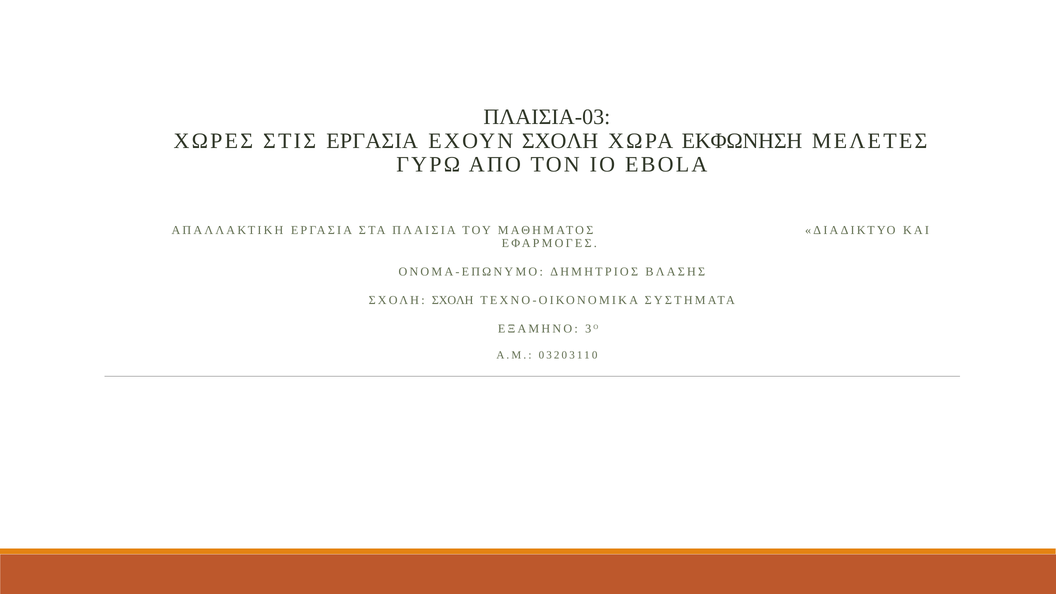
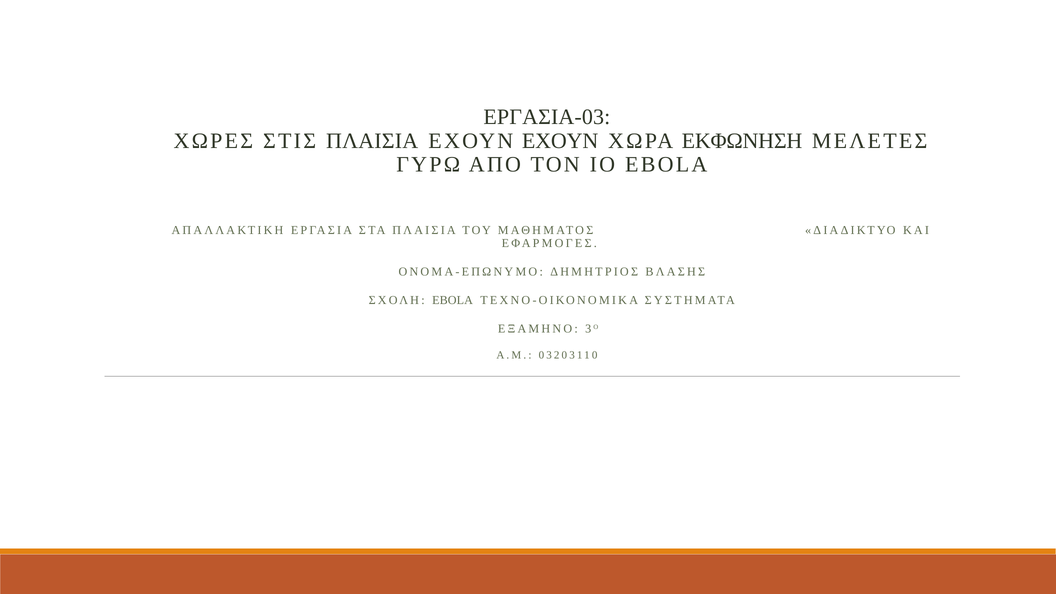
ΠΛΑΙΣΙΑ-03: ΠΛΑΙΣΙΑ-03 -> ΕΡΓΑΣΙΑ-03 (547, 117)
ΣΤΙΣ ΕΡΓΑΣΙΑ: ΕΡΓΑΣΙΑ -> ΠΛΑΙΣΙΑ (372, 141)
ΕΧΟΥΝ ΣΧΟΛΗ: ΣΧΟΛΗ -> ΕΧΟΥΝ (560, 141)
ΣΧΟΛΗ ΣΧΟΛΗ: ΣΧΟΛΗ -> EBOLA (453, 300)
